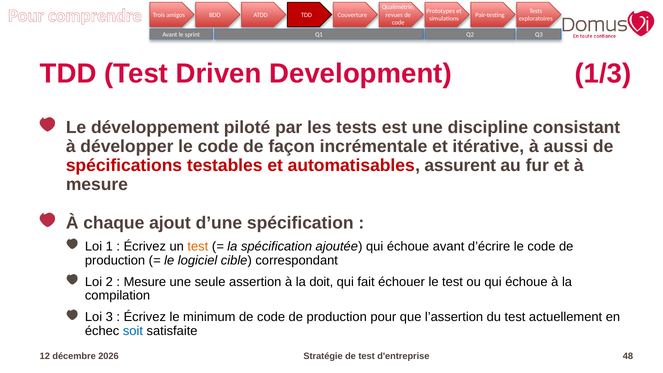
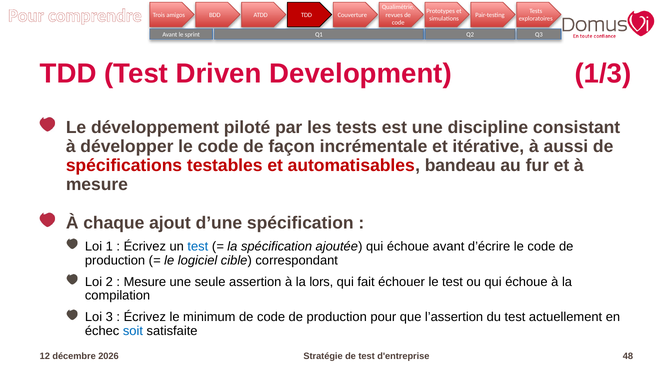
assurent: assurent -> bandeau (460, 165)
test colour: orange -> blue (198, 246)
doit: doit -> lors (321, 282)
